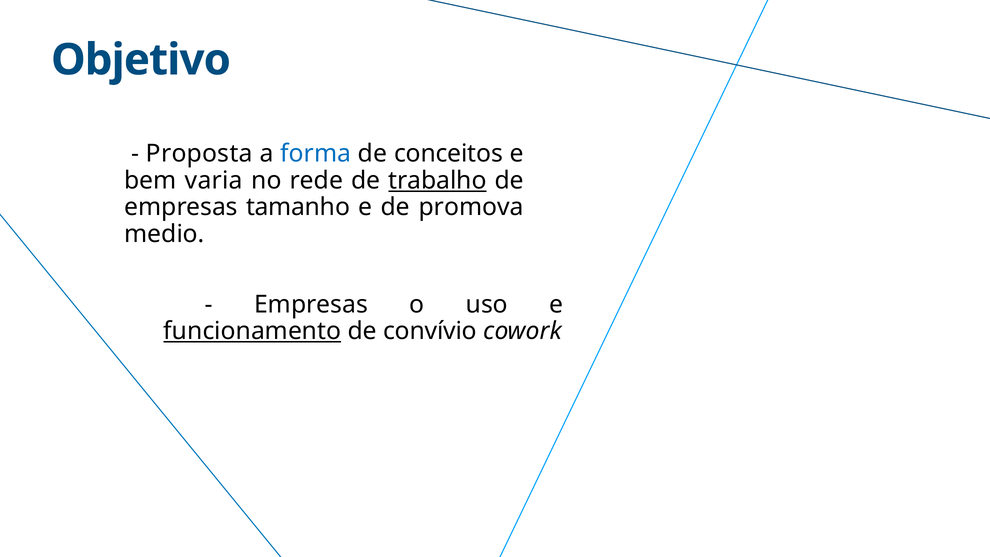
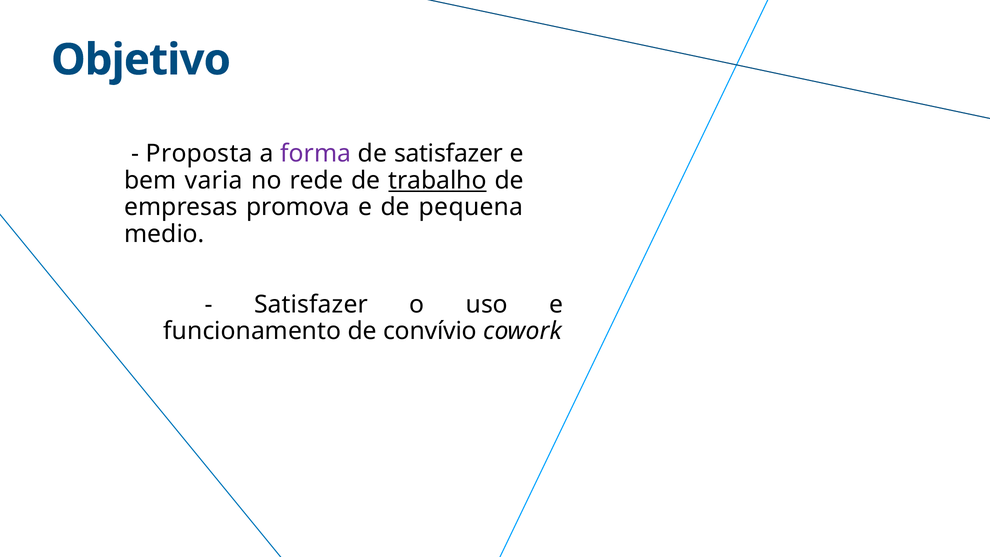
forma colour: blue -> purple (316, 154)
de conceitos: conceitos -> satisfazer (449, 154)
tamanho: tamanho -> promova (298, 207)
promova: promova -> pequena (471, 207)
Empresas: Empresas -> Satisfazer (311, 304)
funcionamento underline: present -> none (252, 331)
